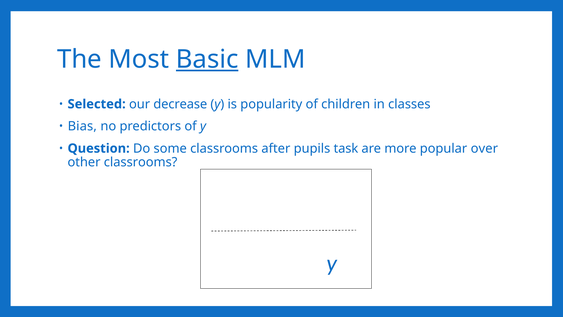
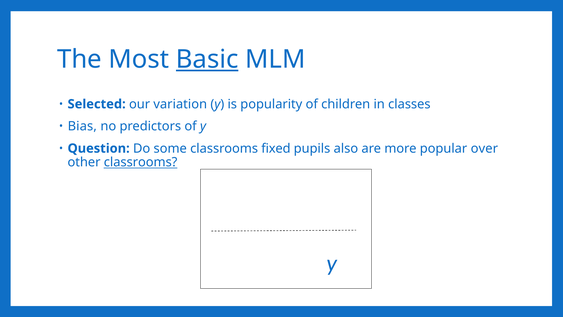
decrease: decrease -> variation (180, 104)
after: after -> fixed (276, 148)
task: task -> also (346, 148)
classrooms underline: none -> present (141, 162)
